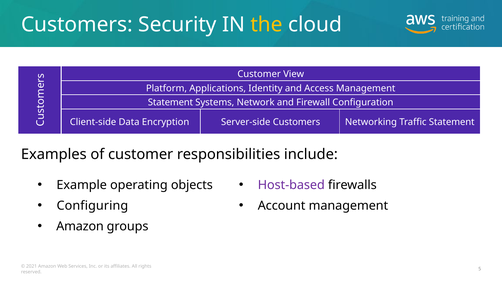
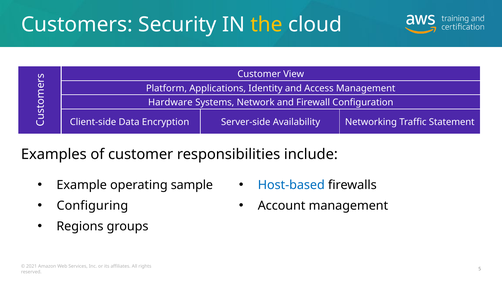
Statement: Statement -> Hardware (170, 103)
Server-side Customers: Customers -> Availability (297, 122)
objects: objects -> sample (192, 185)
Host-based colour: purple -> blue (291, 185)
Amazon: Amazon -> Regions (80, 227)
